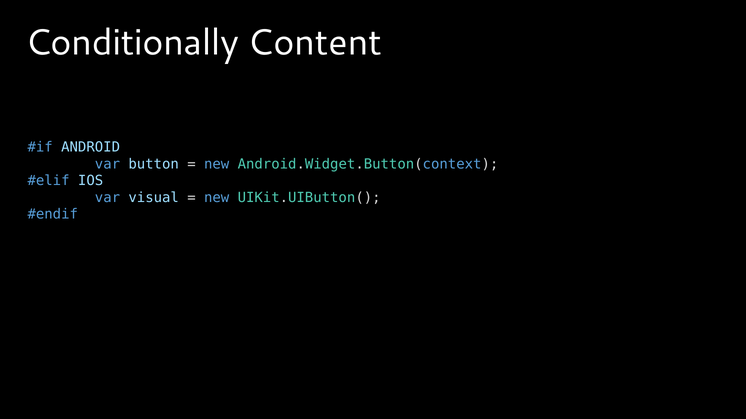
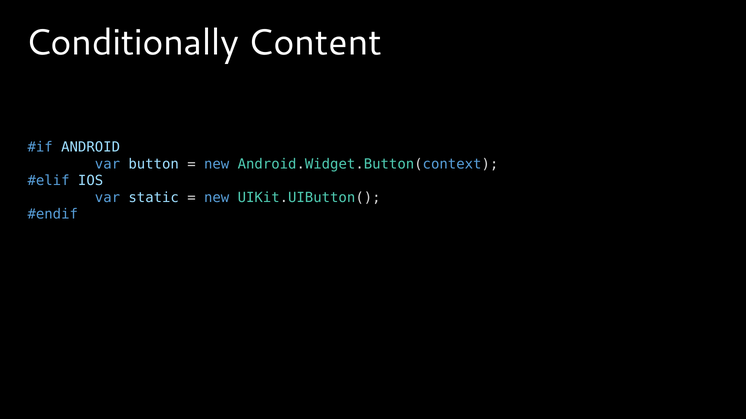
visual: visual -> static (154, 198)
